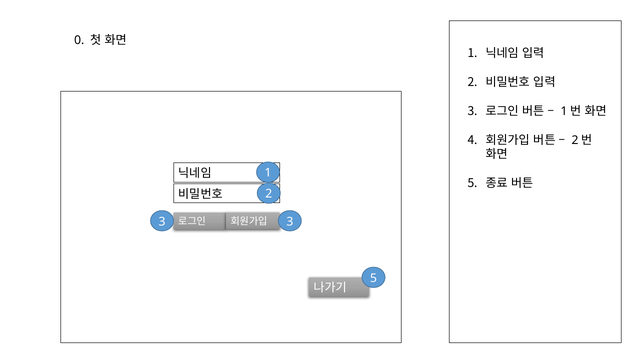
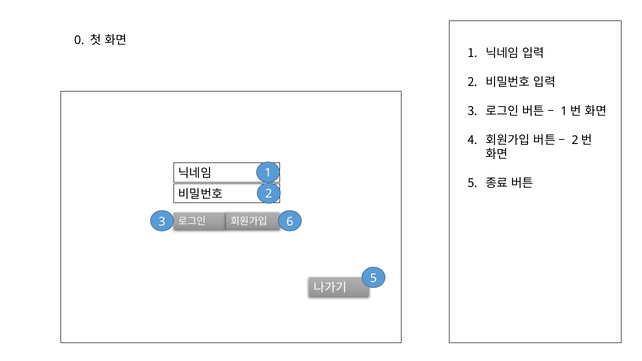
3 3: 3 -> 6 (290, 222)
